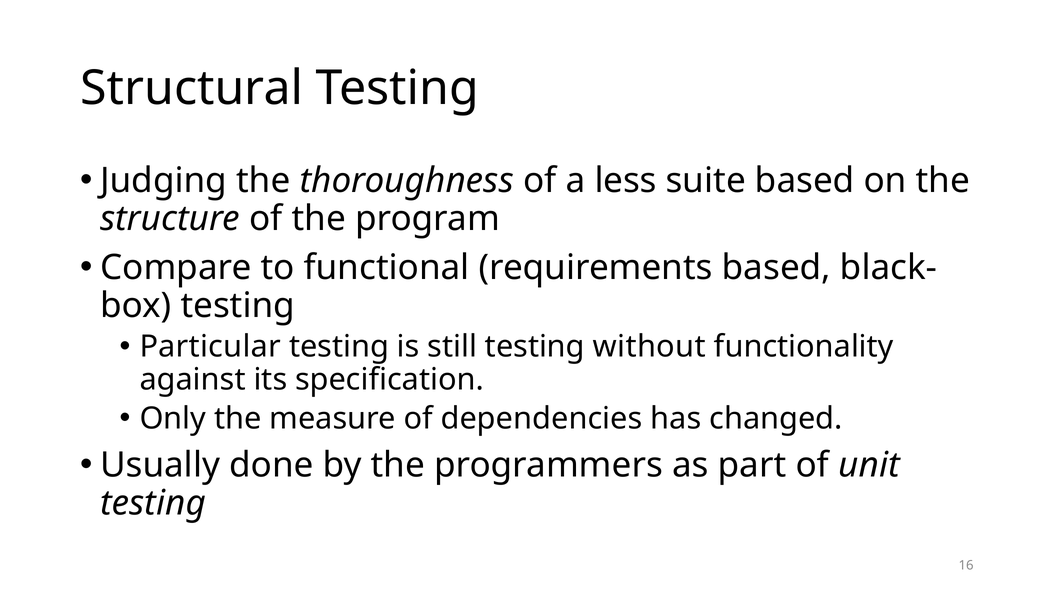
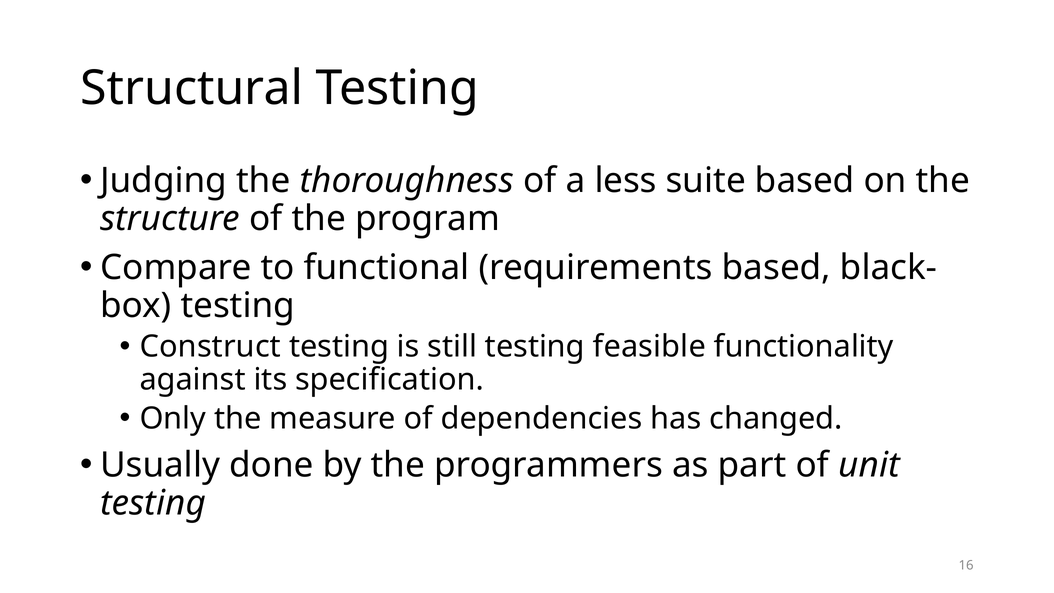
Particular: Particular -> Construct (210, 347)
without: without -> feasible (649, 347)
